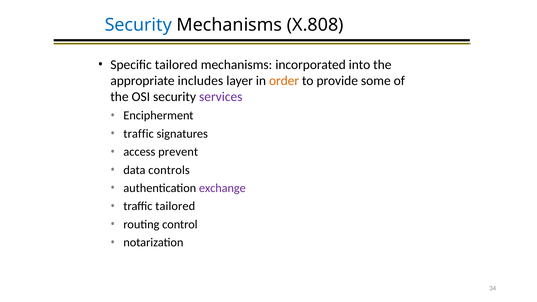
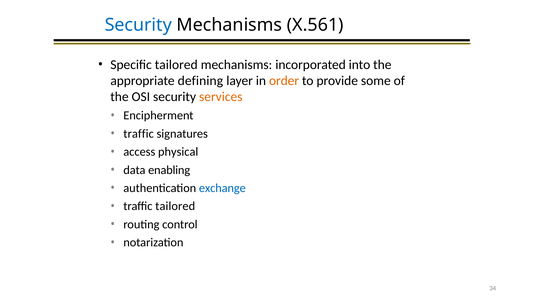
X.808: X.808 -> X.561 (315, 25)
includes: includes -> defining (200, 81)
services colour: purple -> orange (221, 97)
prevent: prevent -> physical (178, 152)
controls: controls -> enabling (169, 170)
exchange colour: purple -> blue (222, 188)
